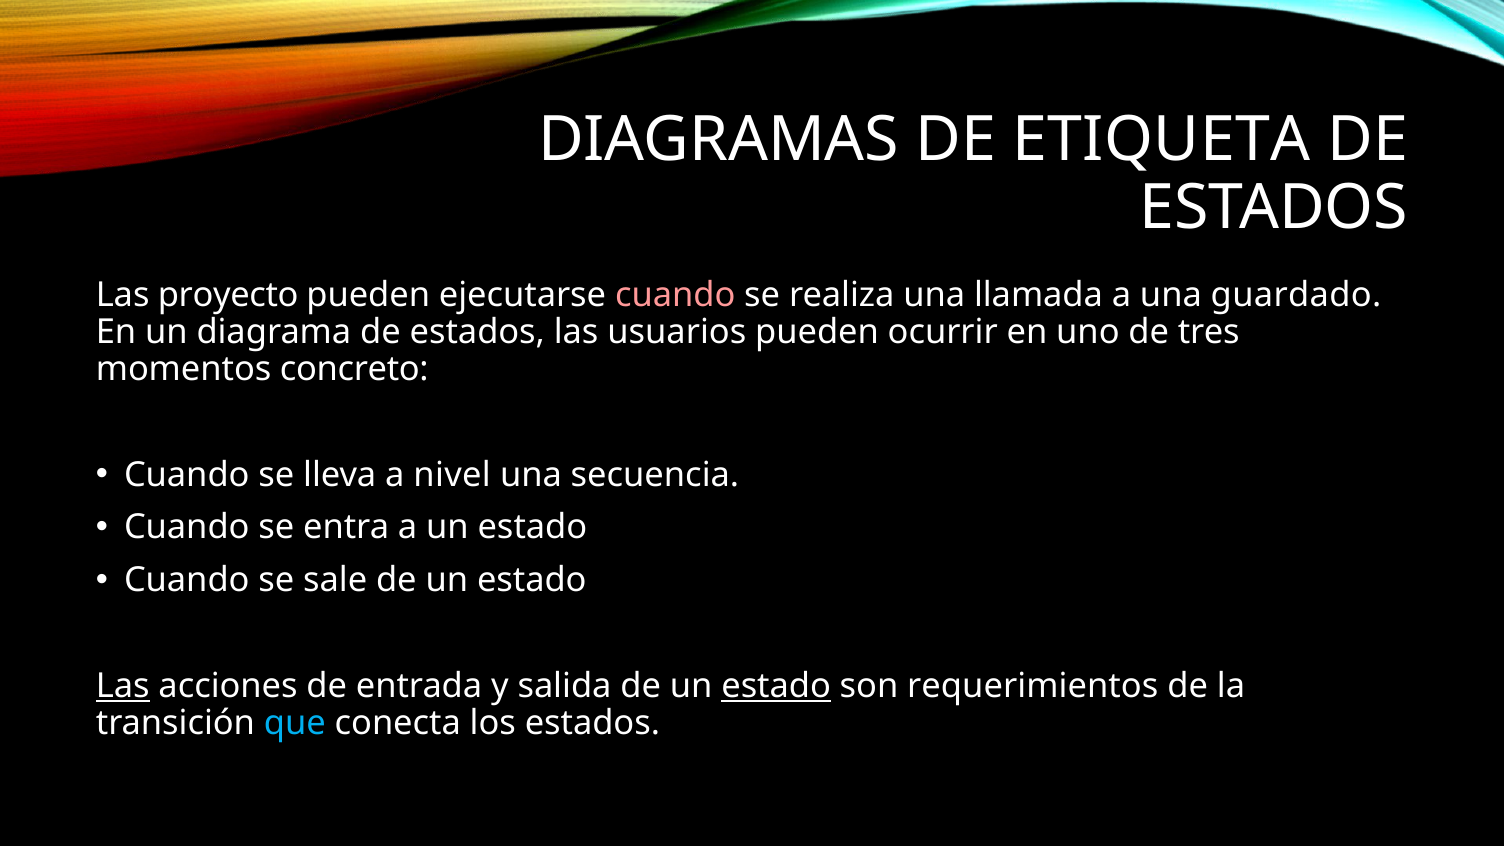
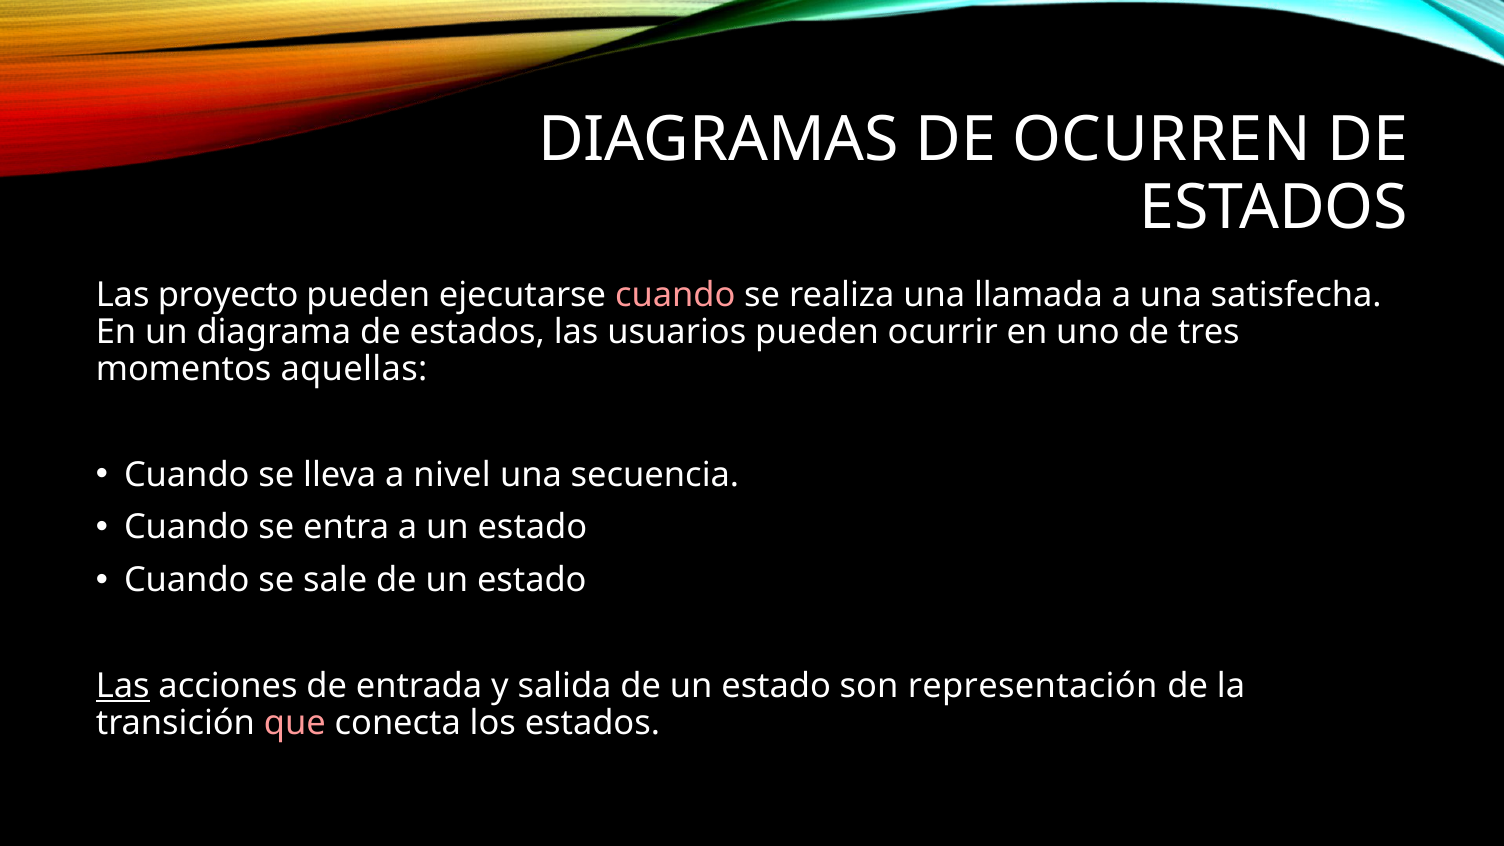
ETIQUETA: ETIQUETA -> OCURREN (1162, 140)
guardado: guardado -> satisfecha (1296, 295)
concreto: concreto -> aquellas (354, 369)
estado underline: present -> none (776, 686)
requerimientos: requerimientos -> representación (1033, 686)
que colour: light blue -> pink (295, 723)
